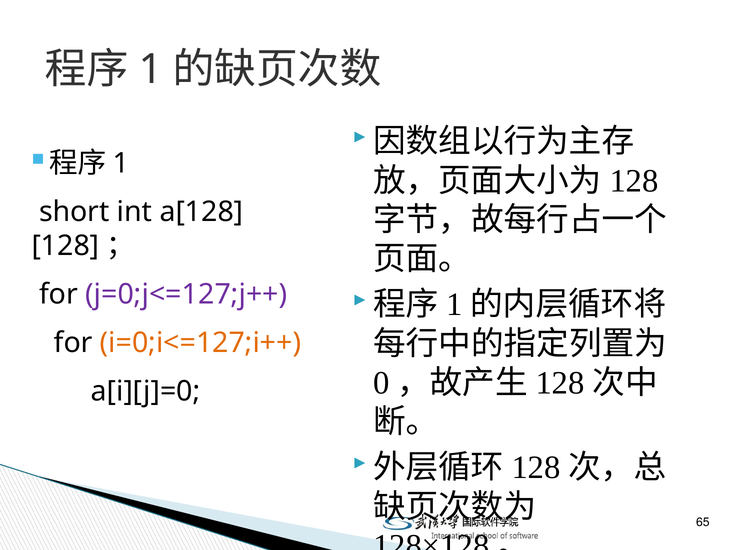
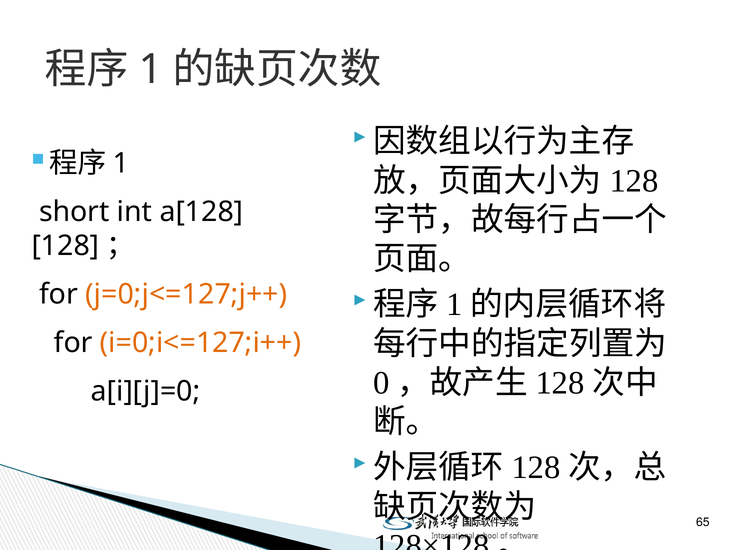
j=0;j<=127;j++ colour: purple -> orange (186, 295)
